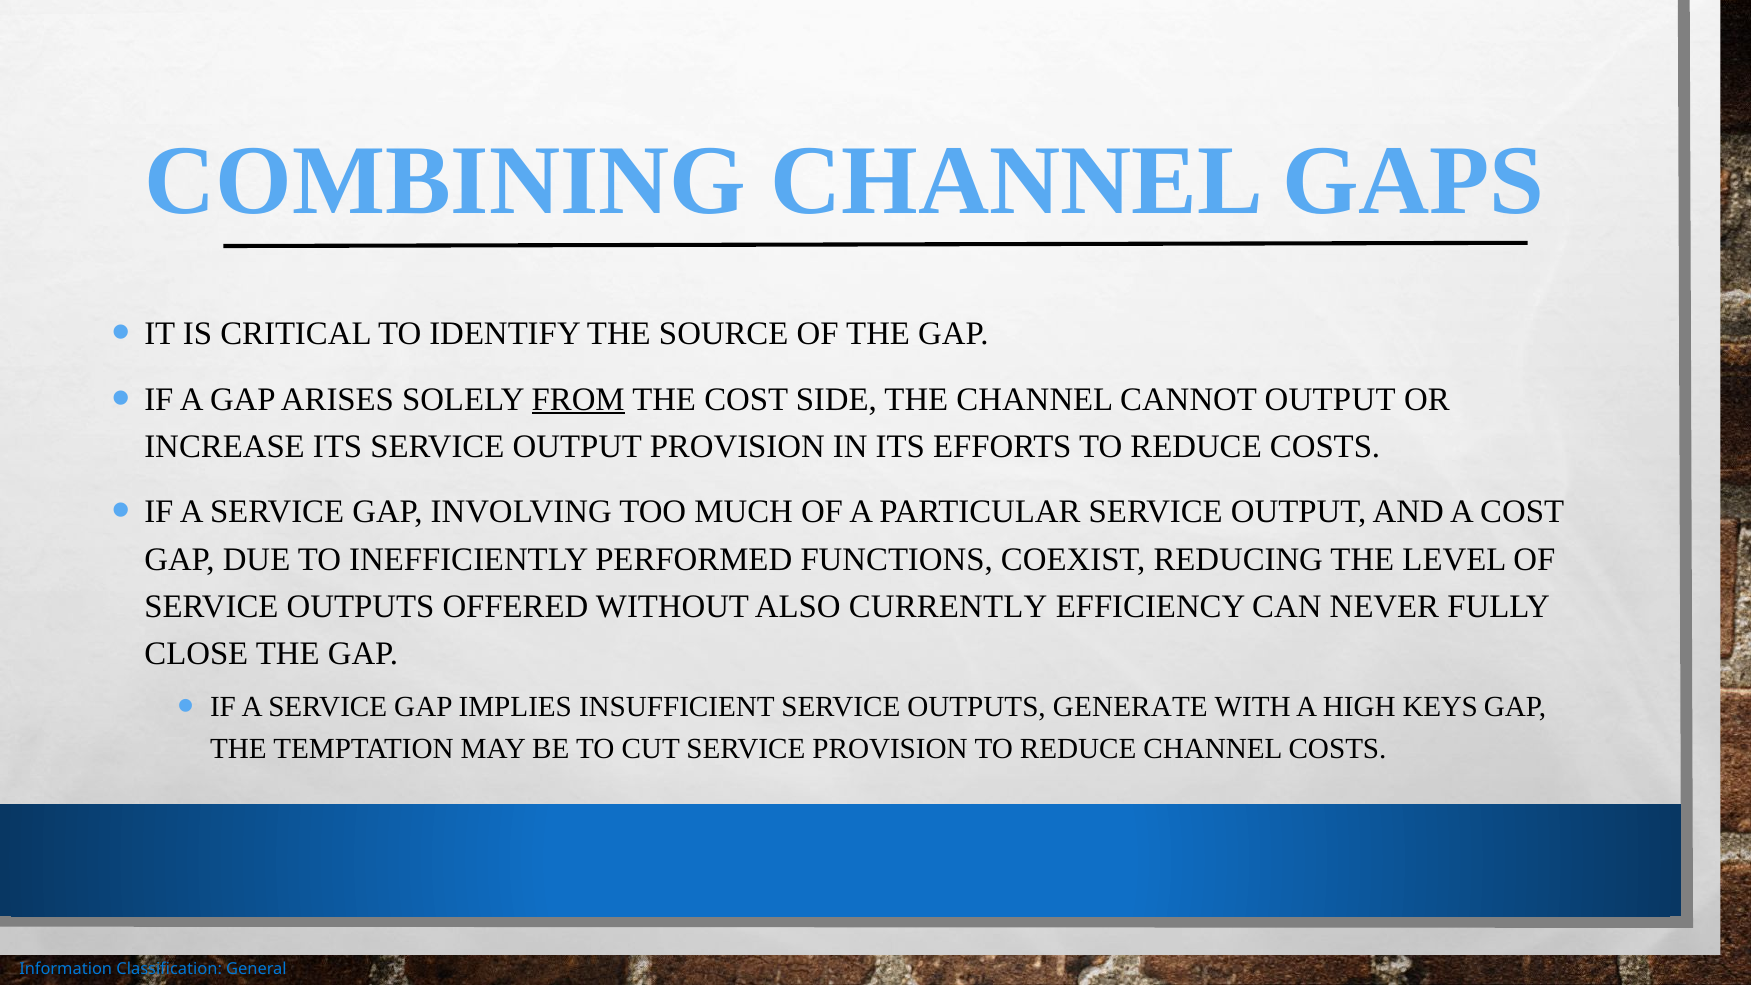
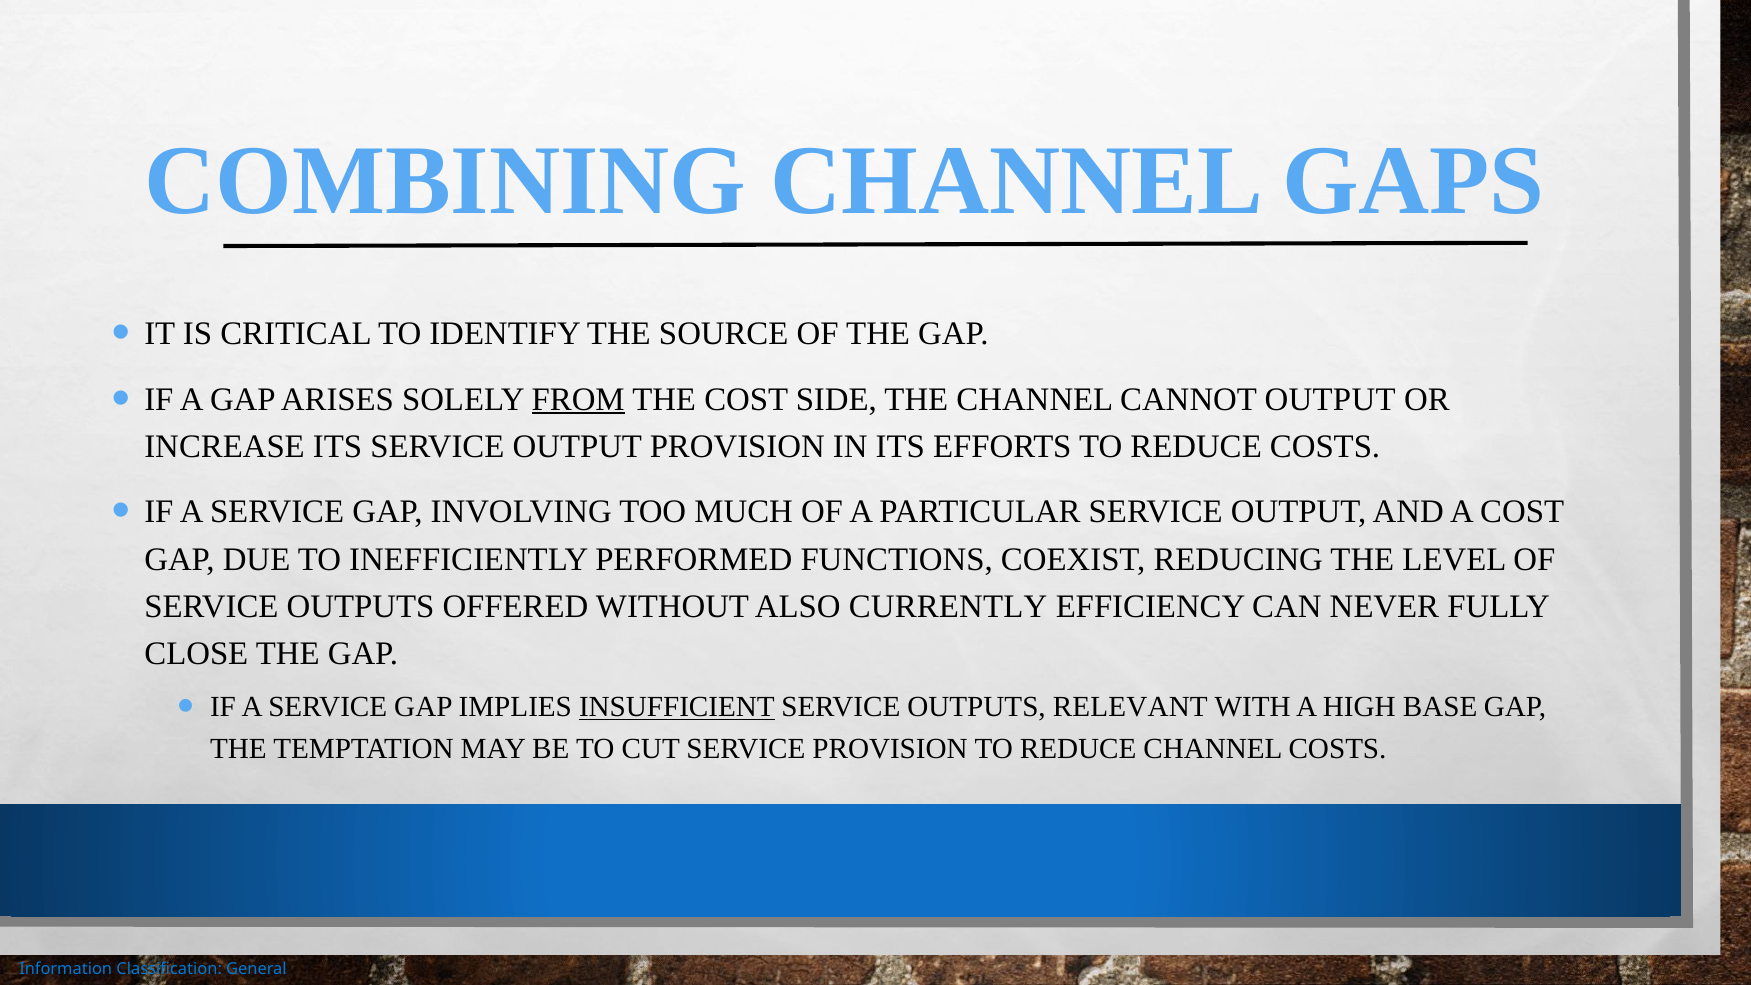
INSUFFICIENT underline: none -> present (677, 707)
GENERATE: GENERATE -> RELEVANT (1130, 707)
KEYS: KEYS -> BASE (1440, 707)
